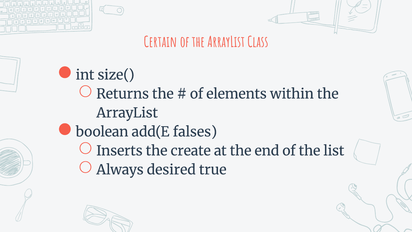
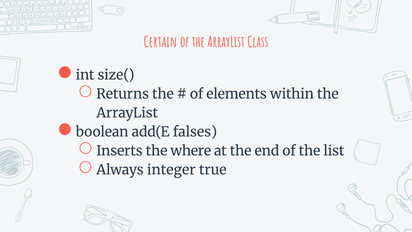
create: create -> where (191, 151)
desired: desired -> integer (171, 170)
